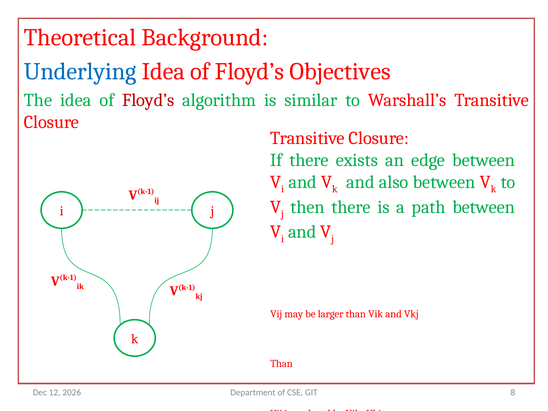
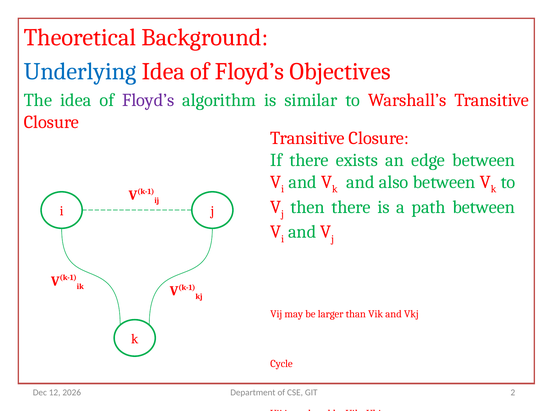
Floyd’s colour: red -> purple (148, 100)
Than: Than -> Cycle (281, 364)
8: 8 -> 2 (513, 392)
